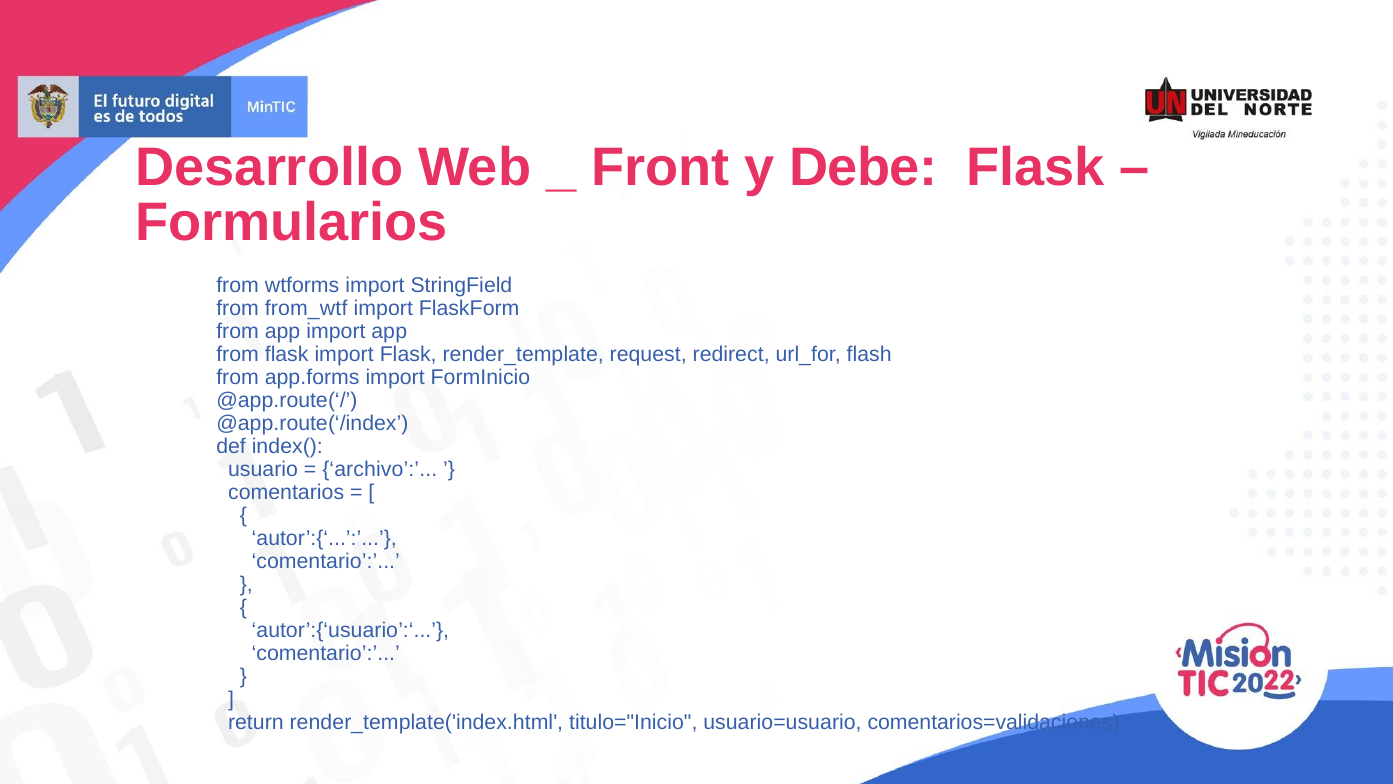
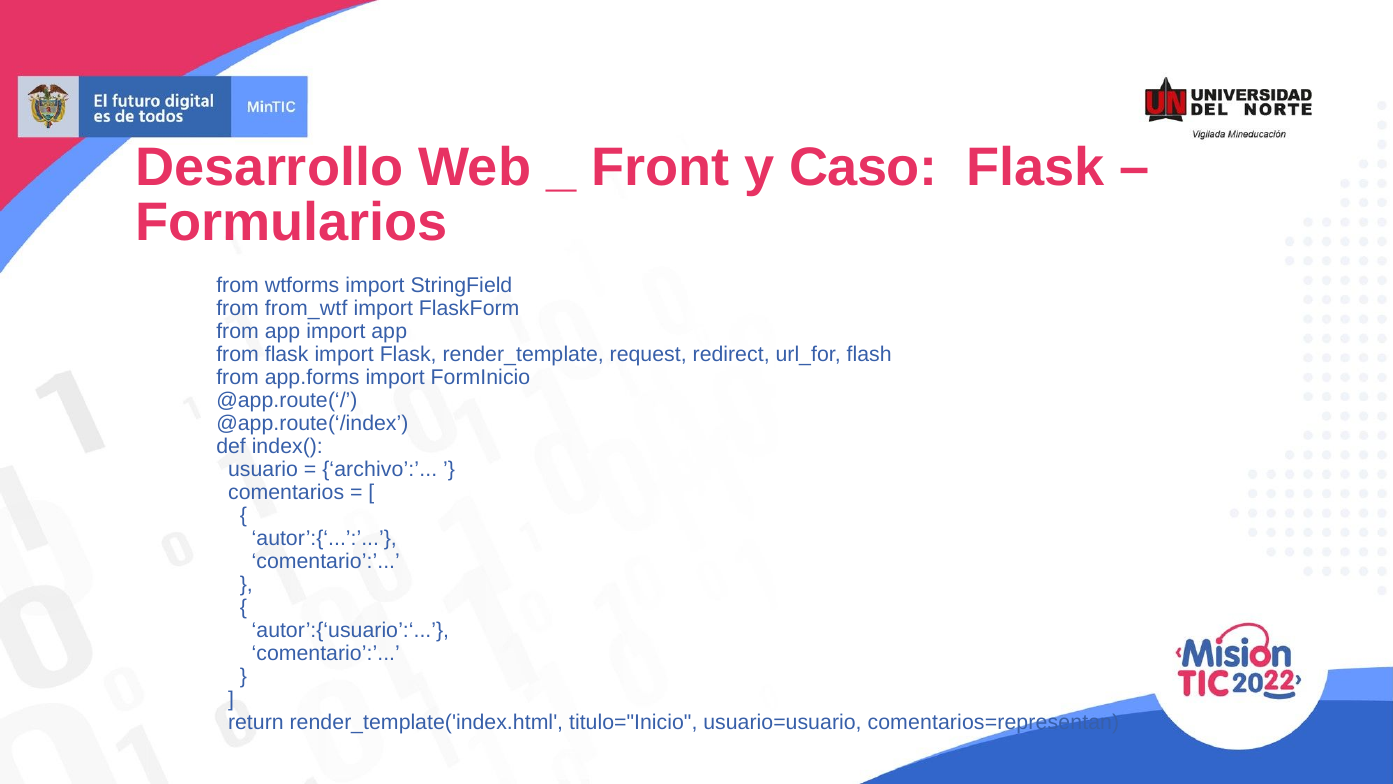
Debe: Debe -> Caso (863, 167)
comentarios=validaciones: comentarios=validaciones -> comentarios=representan (993, 722)
